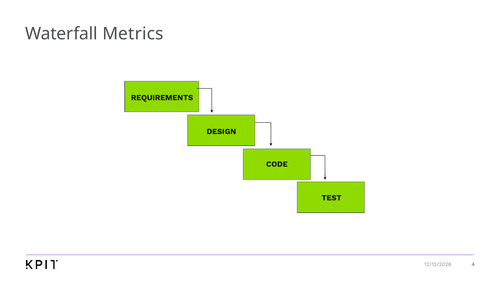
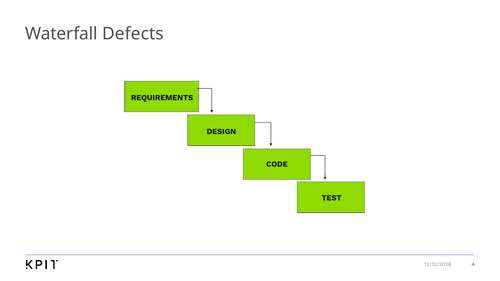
Metrics: Metrics -> Defects (133, 34)
